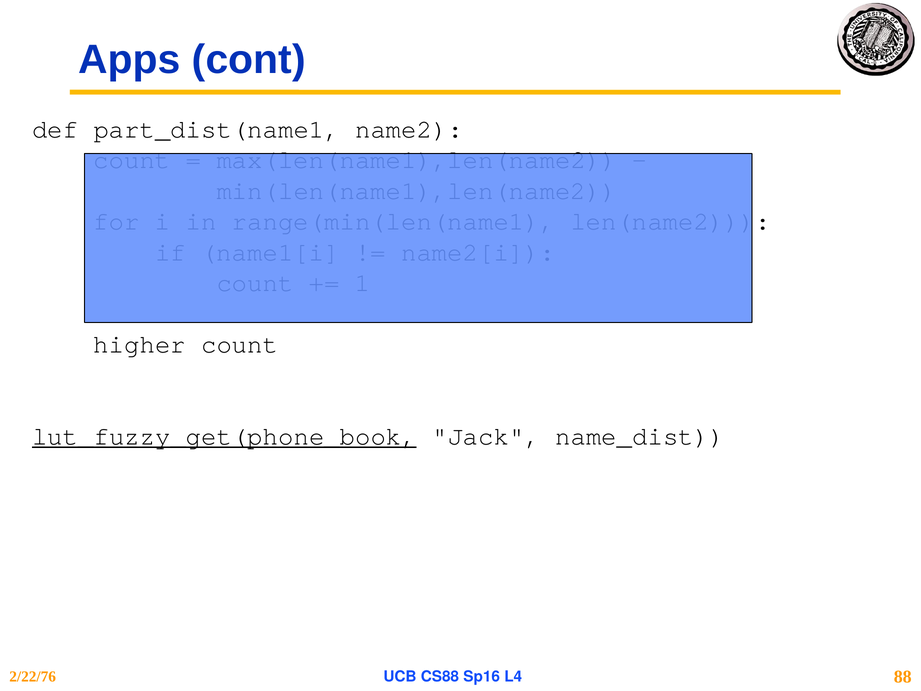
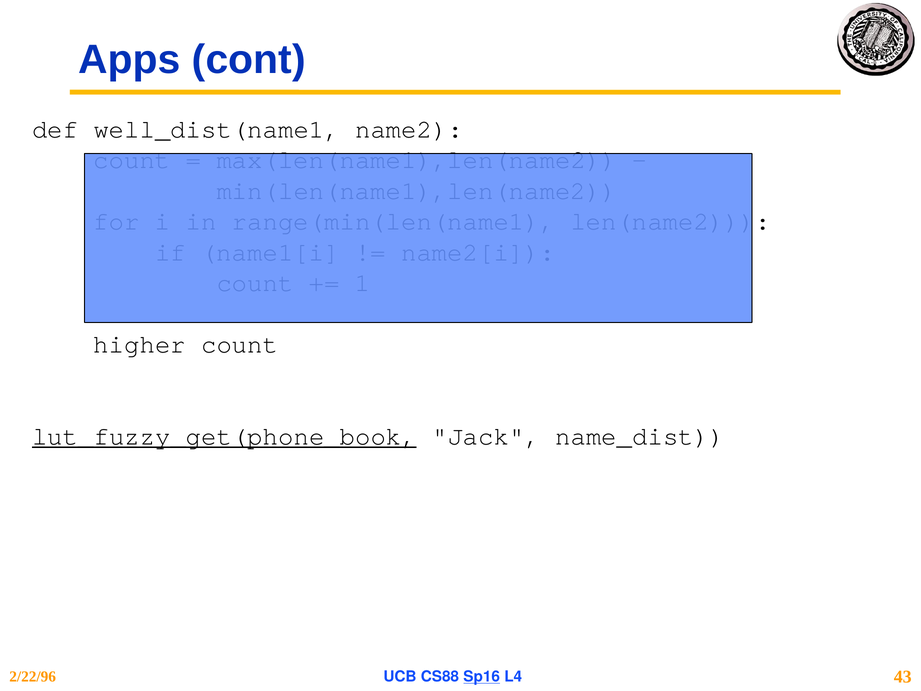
part_dist(name1: part_dist(name1 -> well_dist(name1 (217, 129)
2/22/76: 2/22/76 -> 2/22/96 (33, 676)
Sp16 underline: none -> present (482, 676)
88: 88 -> 43 (903, 677)
